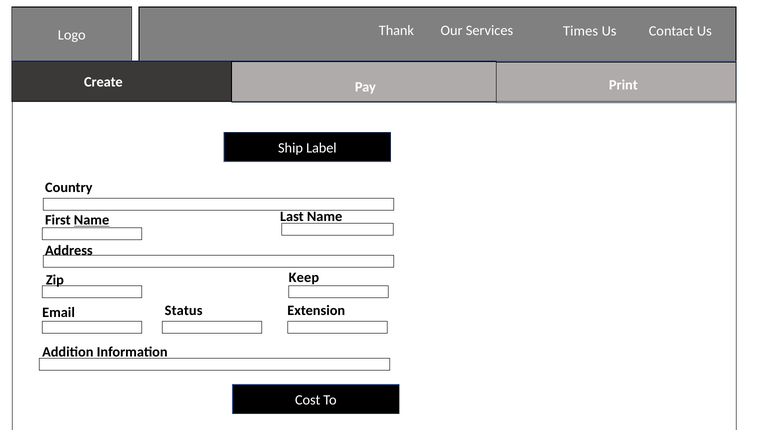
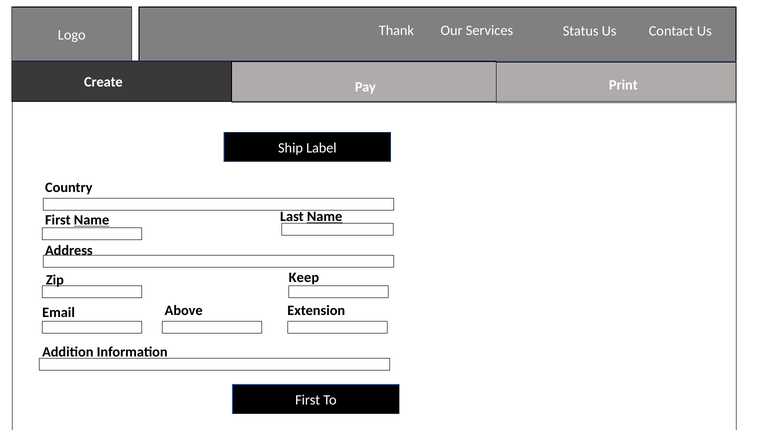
Times: Times -> Status (581, 31)
Name underline: none -> present (325, 217)
Status: Status -> Above (184, 311)
Cost: Cost -> First (308, 400)
